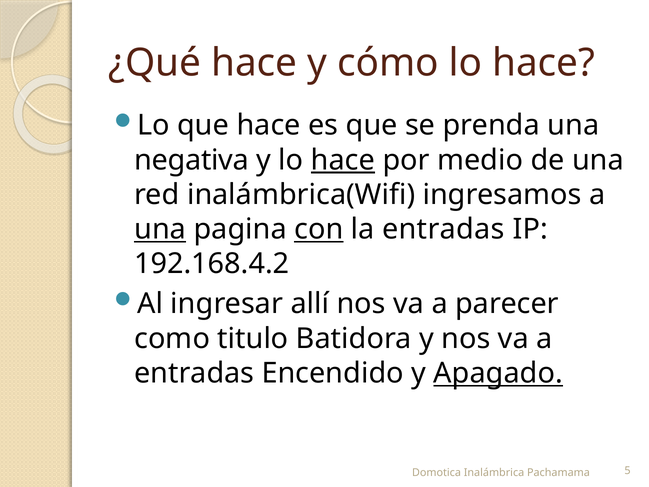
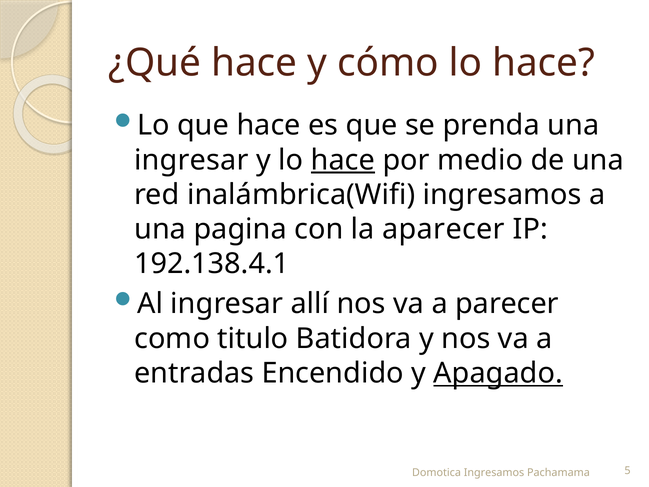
negativa: negativa -> ingresar (191, 160)
una underline: present -> none (160, 229)
con underline: present -> none (319, 229)
la entradas: entradas -> aparecer (444, 229)
192.168.4.2: 192.168.4.2 -> 192.138.4.1 (212, 264)
Domotica Inalámbrica: Inalámbrica -> Ingresamos (494, 472)
